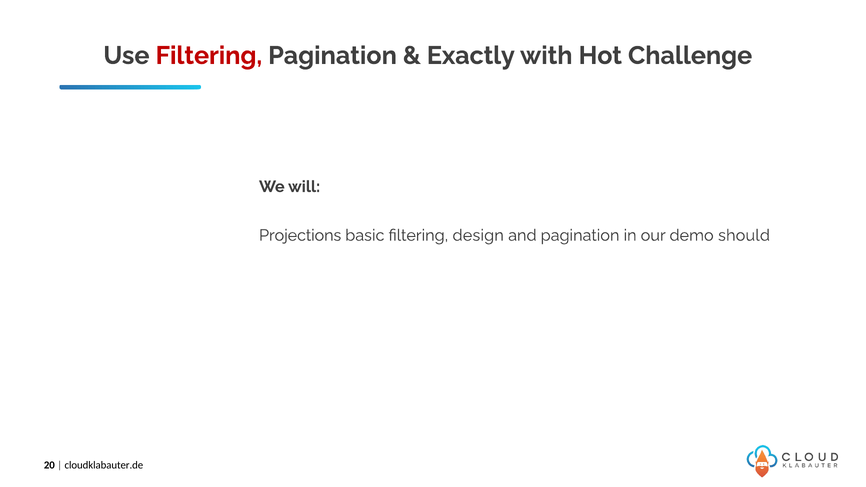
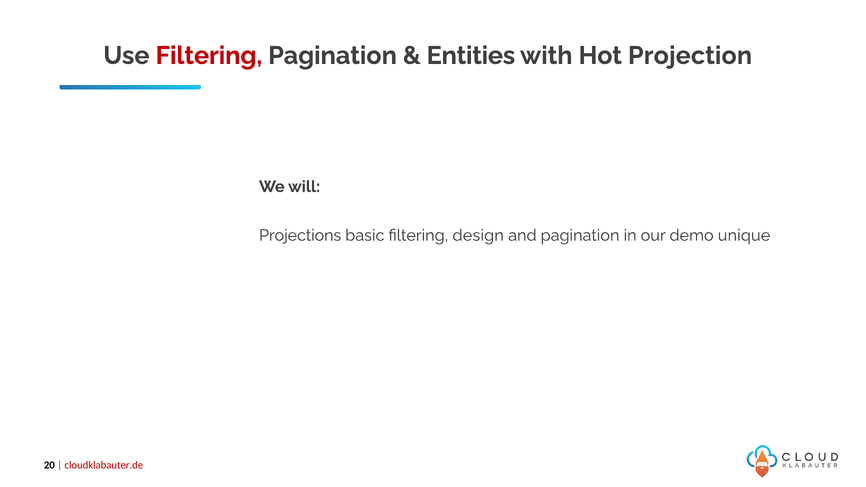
Exactly: Exactly -> Entities (471, 56)
Challenge: Challenge -> Projection (690, 56)
should: should -> unique (744, 235)
cloudklabauter.de colour: black -> red (104, 465)
